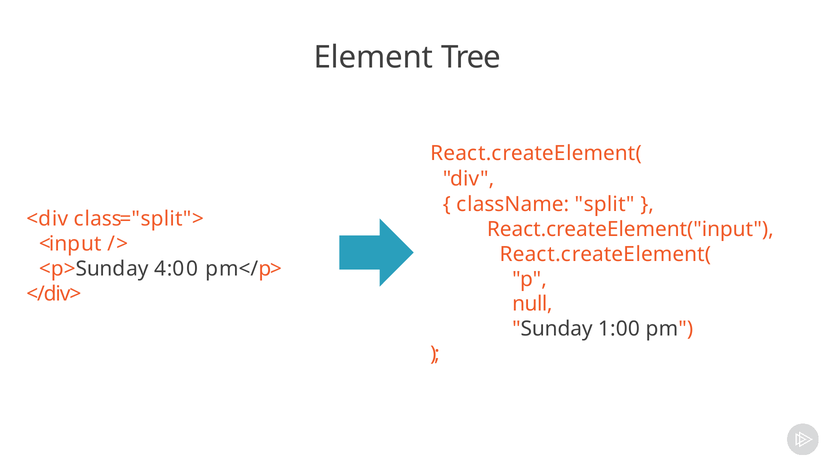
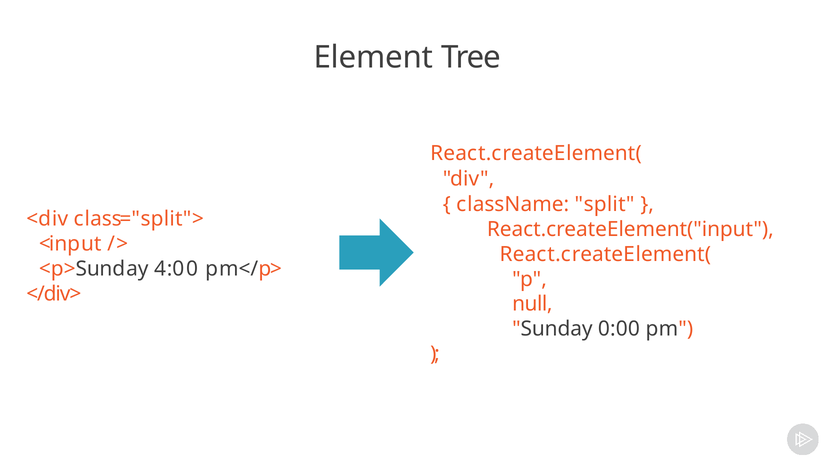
1:00: 1:00 -> 0:00 (619, 329)
